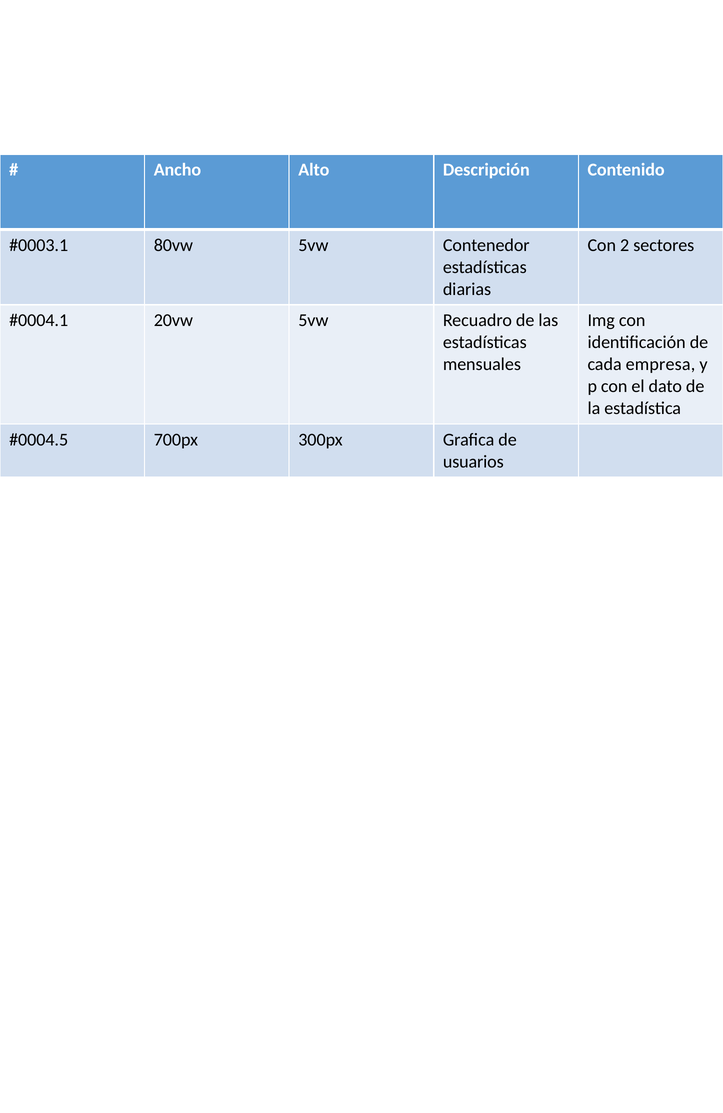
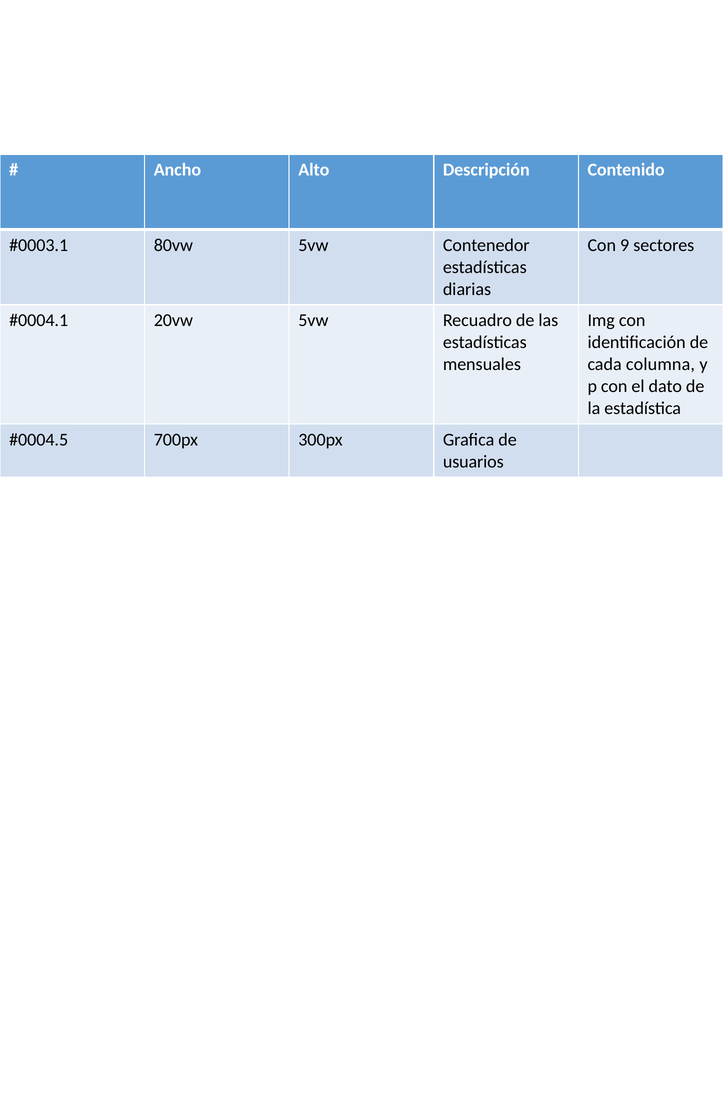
2: 2 -> 9 (625, 245)
empresa: empresa -> columna (660, 364)
